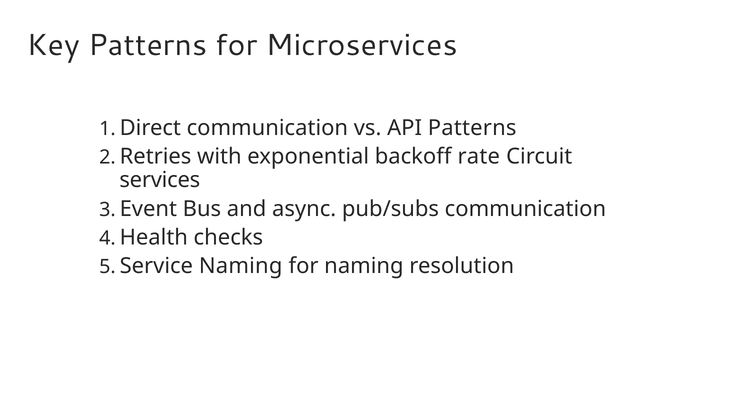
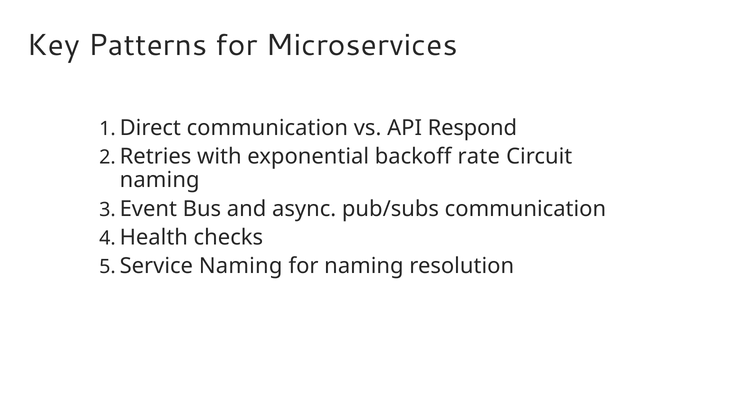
API Patterns: Patterns -> Respond (472, 128)
services: services -> naming (160, 180)
